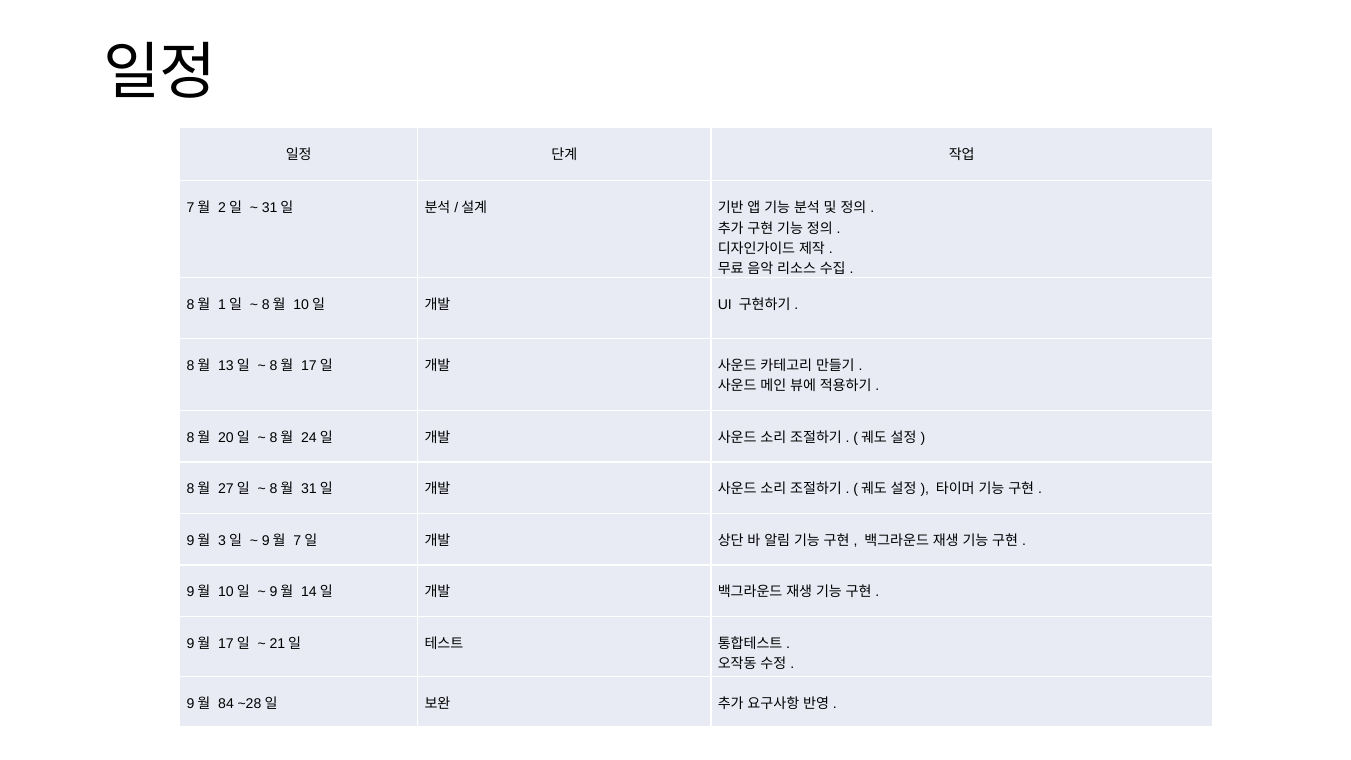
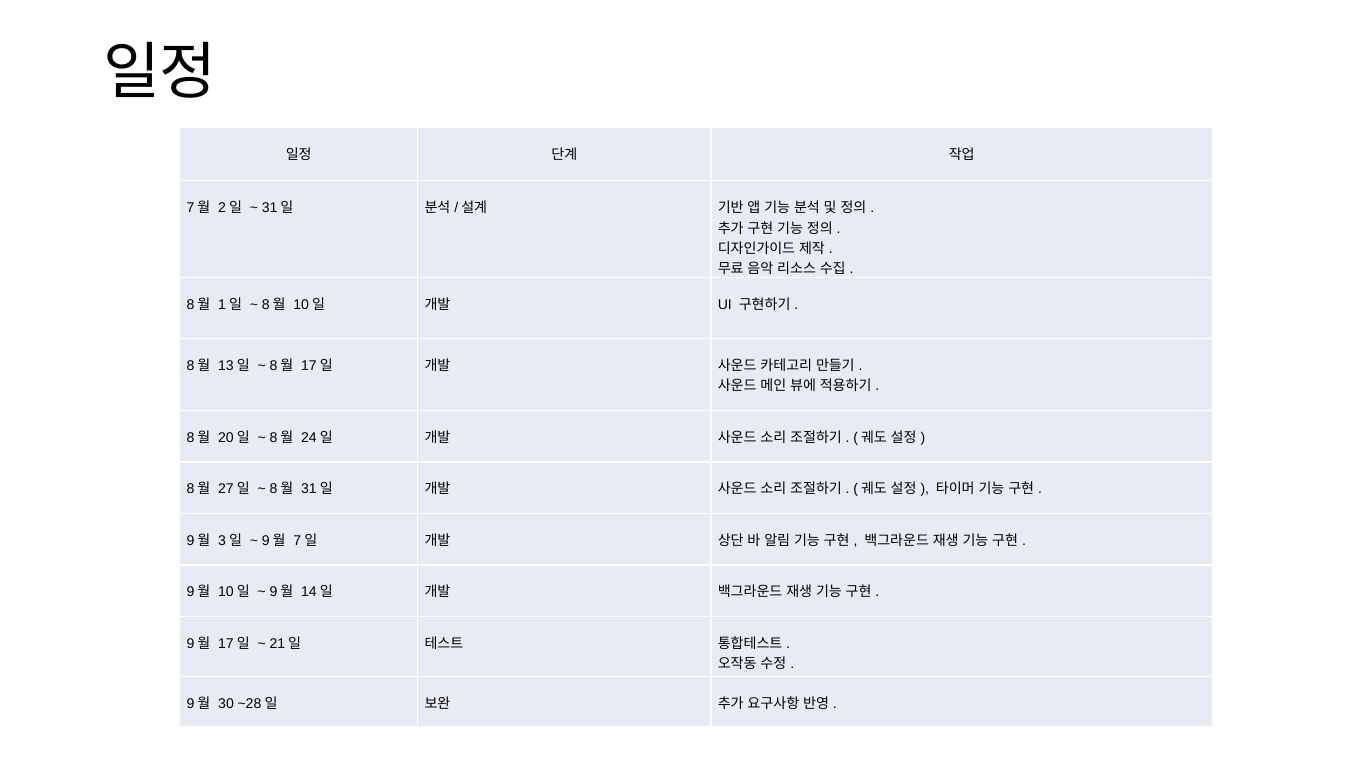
84: 84 -> 30 (226, 704)
